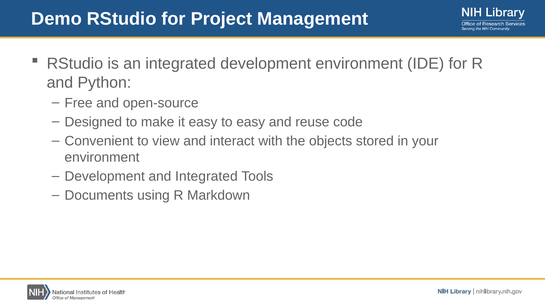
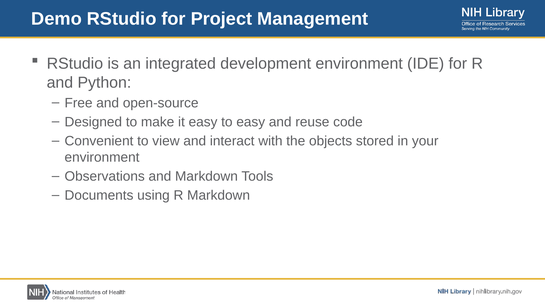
Development: Development -> Observations (105, 177)
and Integrated: Integrated -> Markdown (206, 177)
